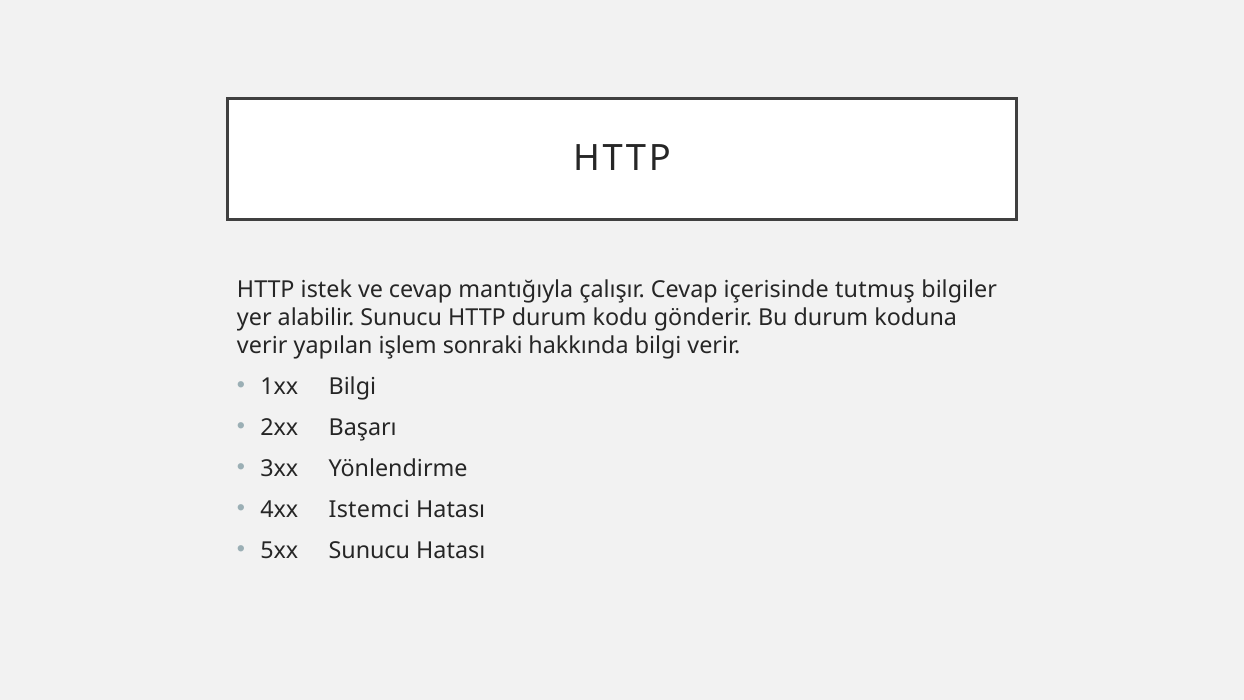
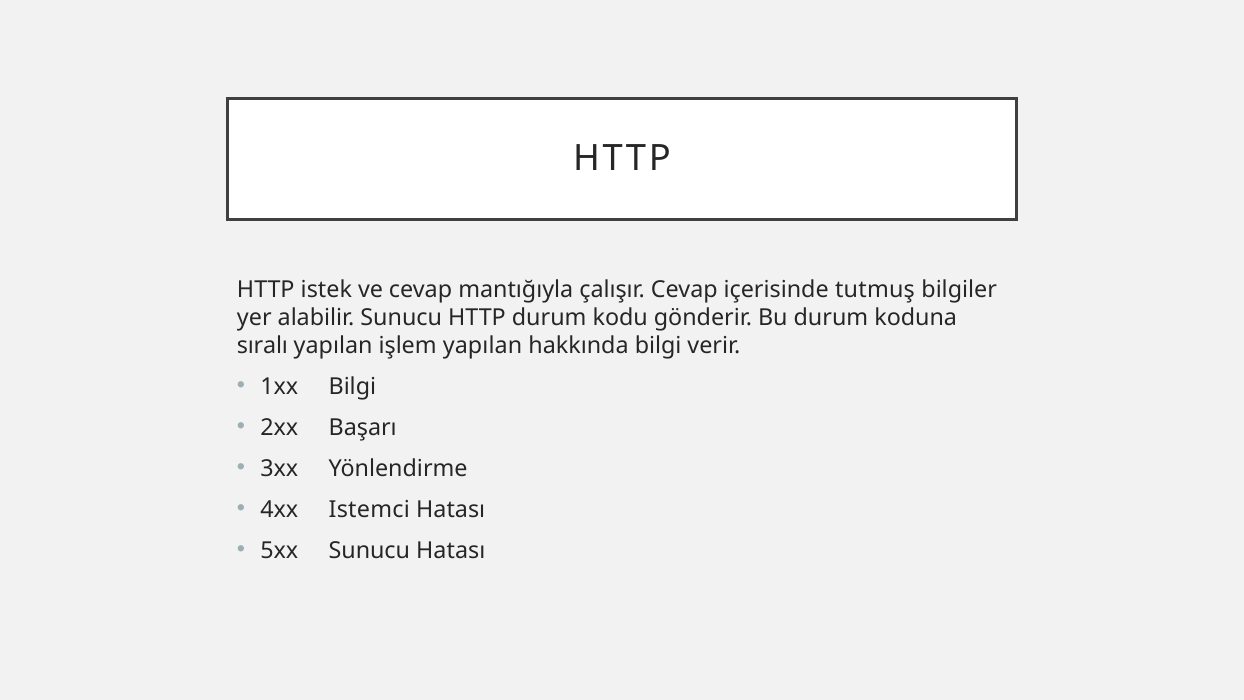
verir: verir -> sıralı (262, 345)
işlem sonraki: sonraki -> yapılan (483, 345)
